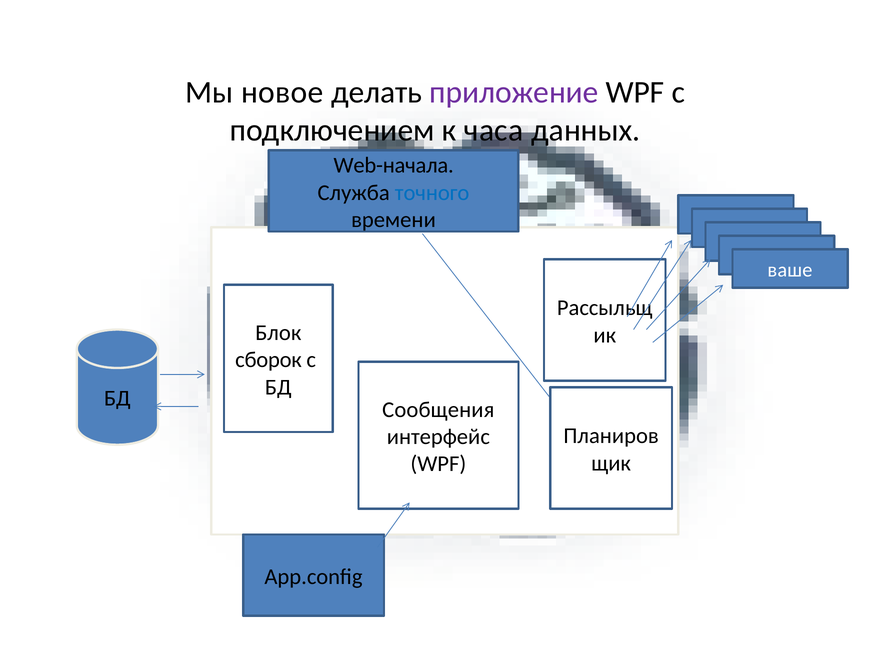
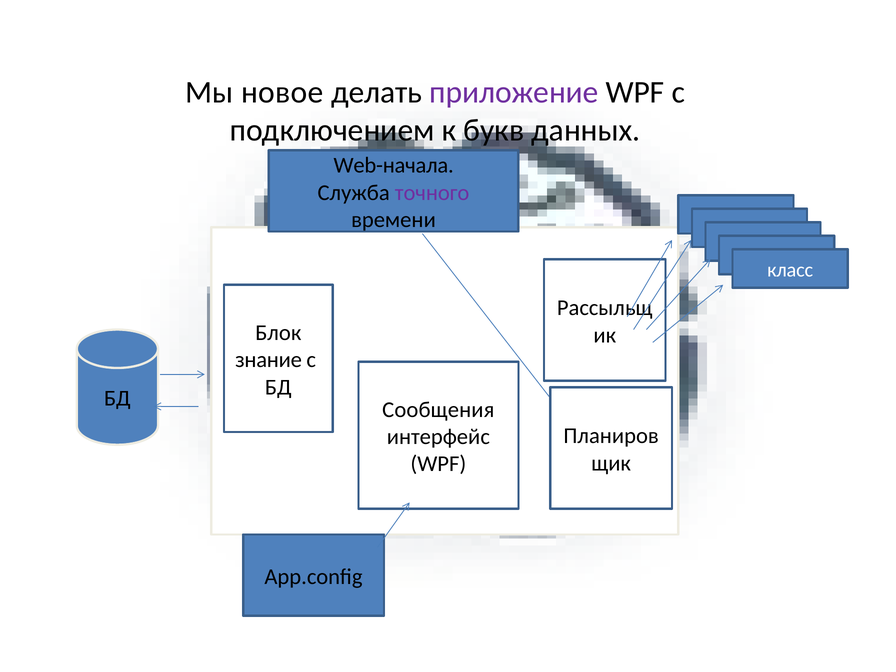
часа: часа -> букв (494, 130)
точного colour: blue -> purple (432, 193)
ваше: ваше -> класс (790, 270)
сборок: сборок -> знание (269, 360)
